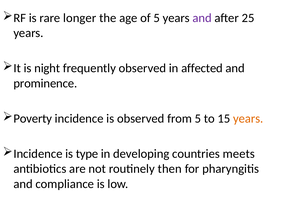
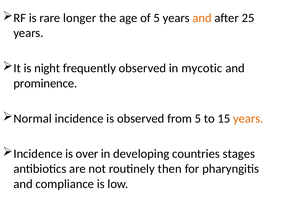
and colour: purple -> orange (202, 18)
affected: affected -> mycotic (202, 68)
Poverty: Poverty -> Normal (33, 119)
type: type -> over (87, 154)
meets: meets -> stages (239, 154)
